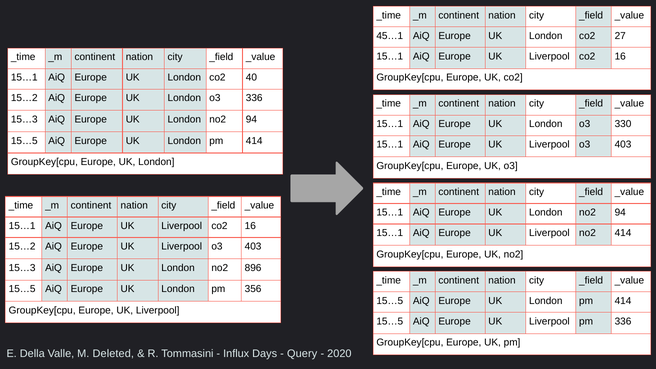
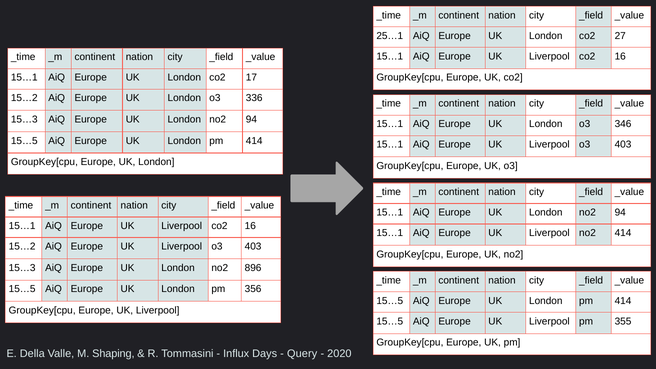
45…1: 45…1 -> 25…1 (390, 36)
40: 40 -> 17 (251, 78)
330: 330 -> 346 (623, 124)
pm 336: 336 -> 355 (623, 321)
Deleted: Deleted -> Shaping (113, 354)
